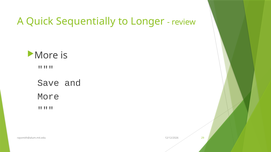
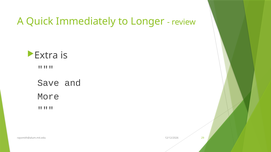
Sequentially: Sequentially -> Immediately (86, 21)
More: More -> Extra (46, 55)
